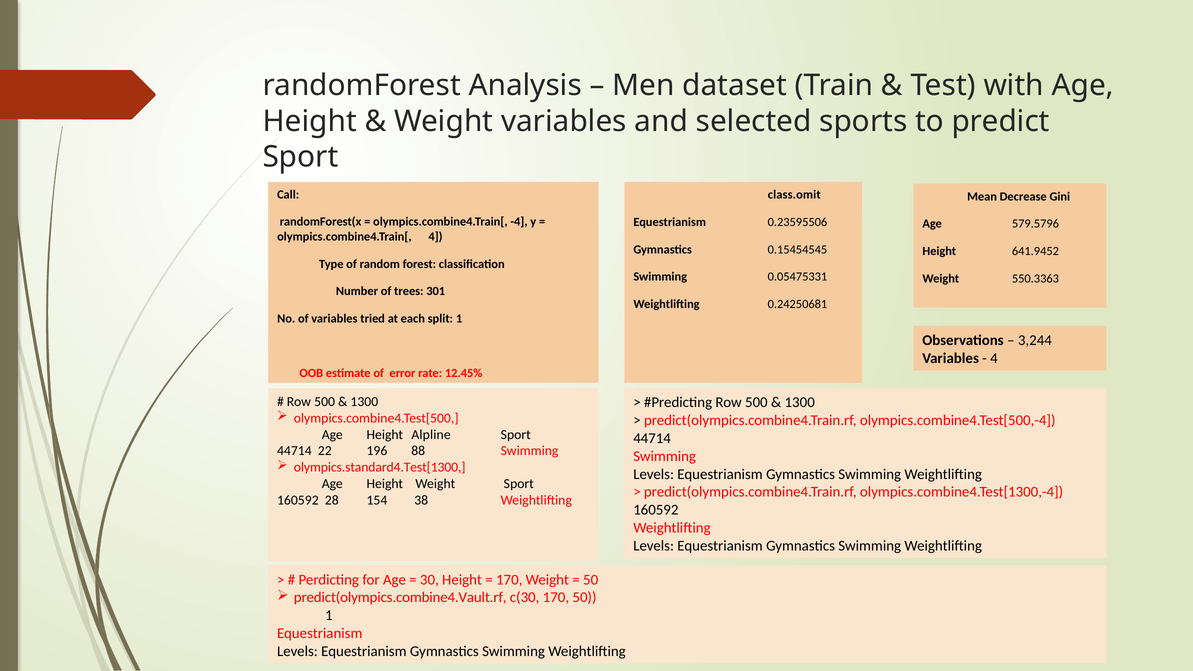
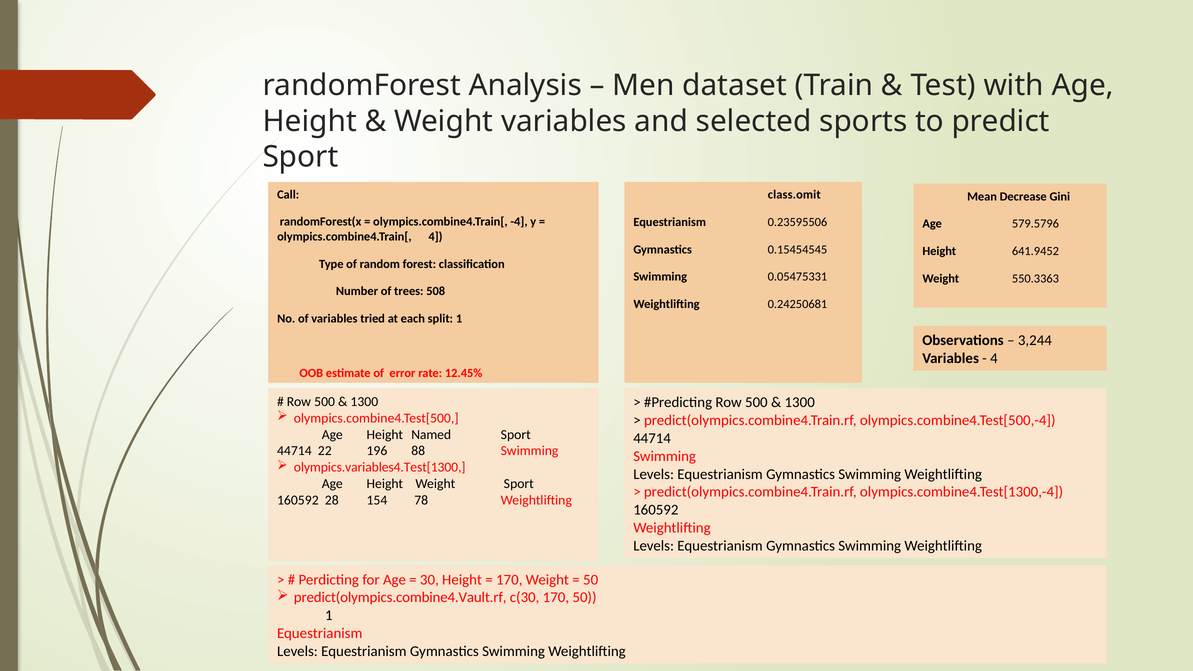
301: 301 -> 508 (436, 291)
Alpline: Alpline -> Named (431, 435)
olympics.standard4.Test[1300: olympics.standard4.Test[1300 -> olympics.variables4.Test[1300 (380, 467)
38: 38 -> 78 (421, 500)
